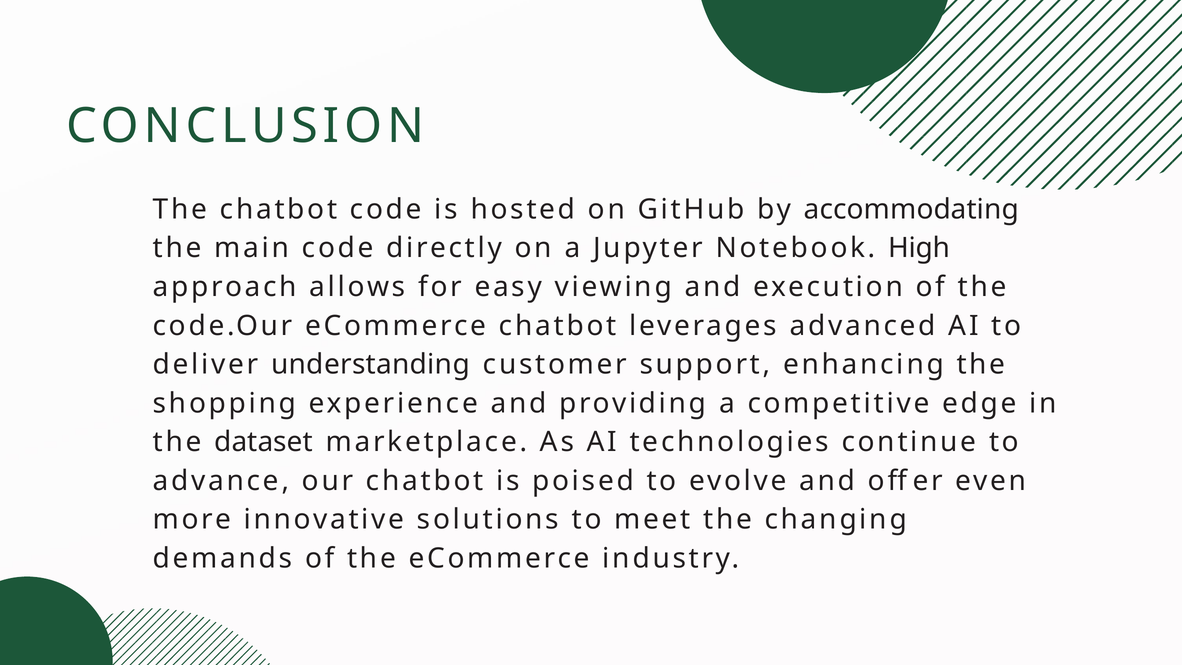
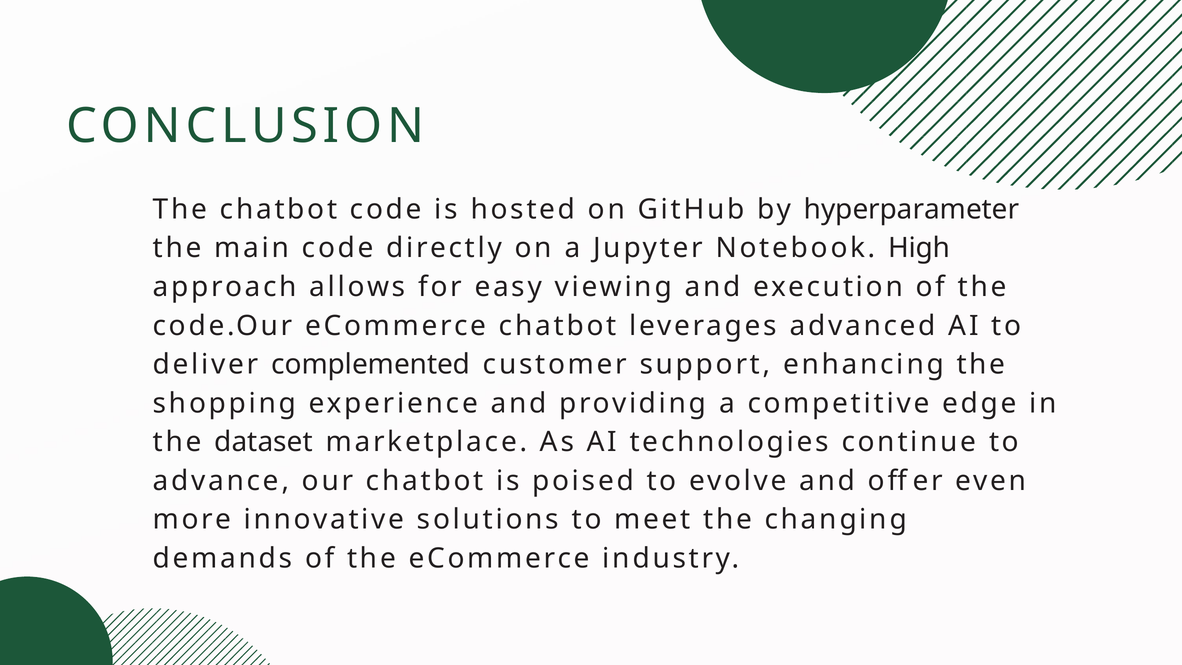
accommodating: accommodating -> hyperparameter (912, 209)
understanding: understanding -> complemented (371, 364)
